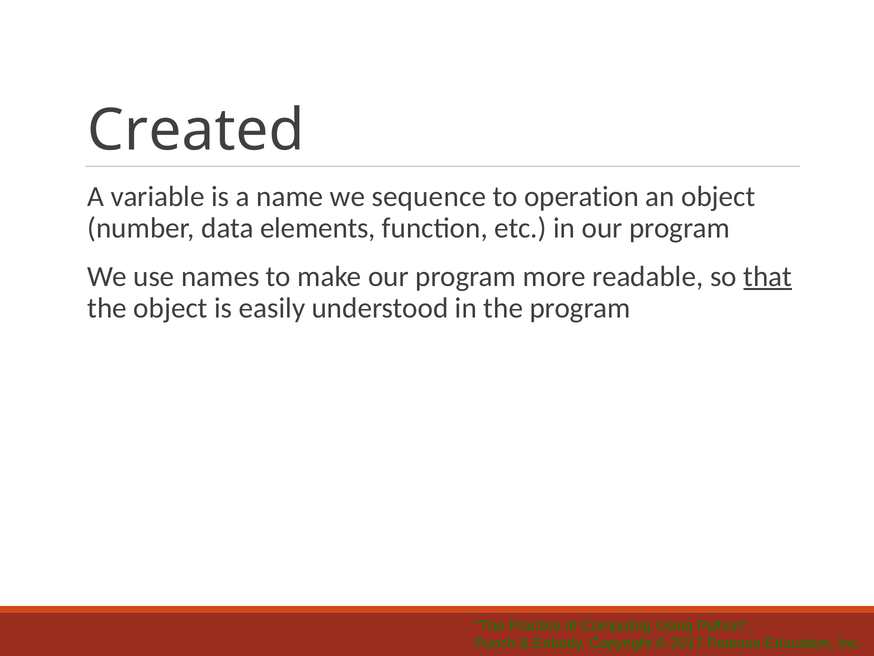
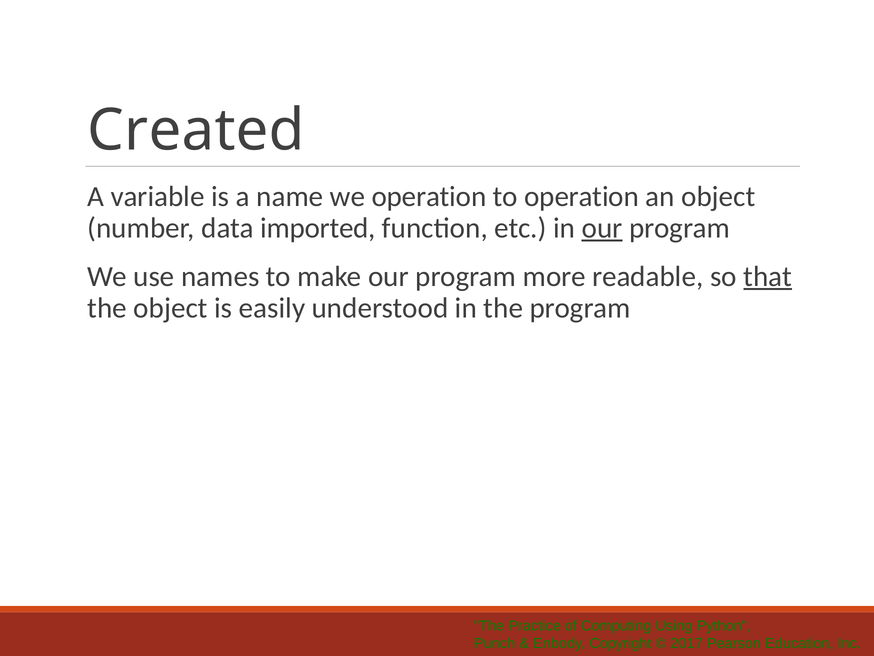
we sequence: sequence -> operation (429, 196)
elements: elements -> imported (318, 228)
our underline: none -> present (602, 228)
